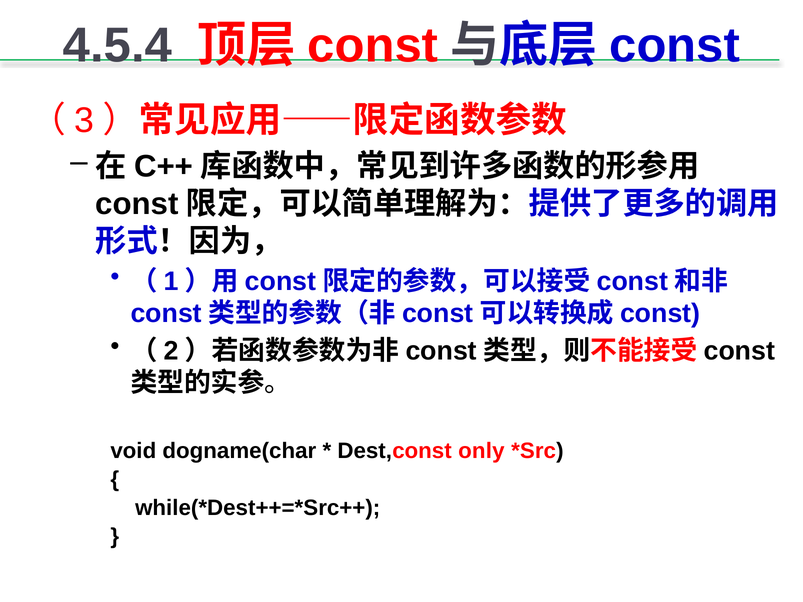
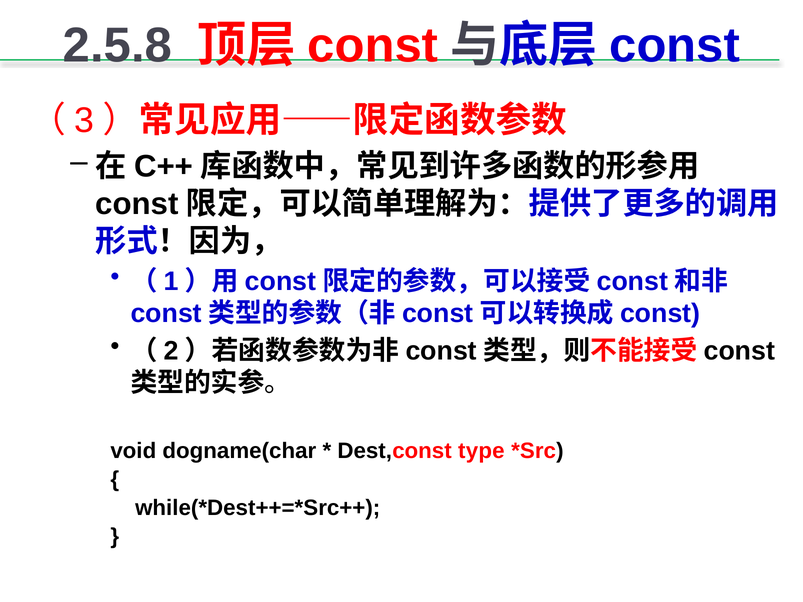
4.5.4: 4.5.4 -> 2.5.8 (117, 45)
only: only -> type (481, 451)
